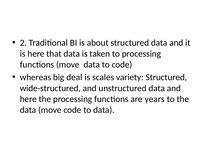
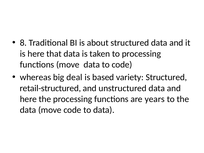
2: 2 -> 8 (23, 43)
scales: scales -> based (103, 77)
wide-structured: wide-structured -> retail-structured (50, 88)
